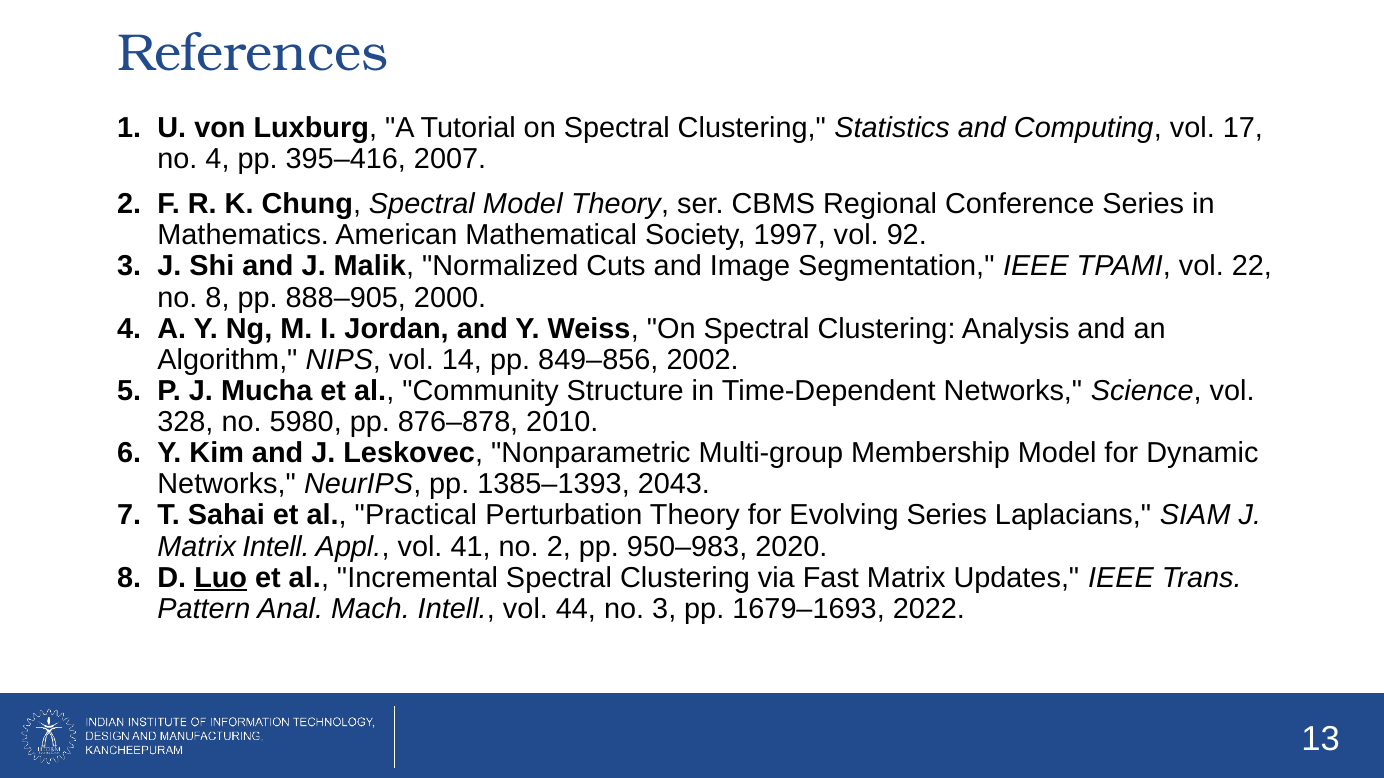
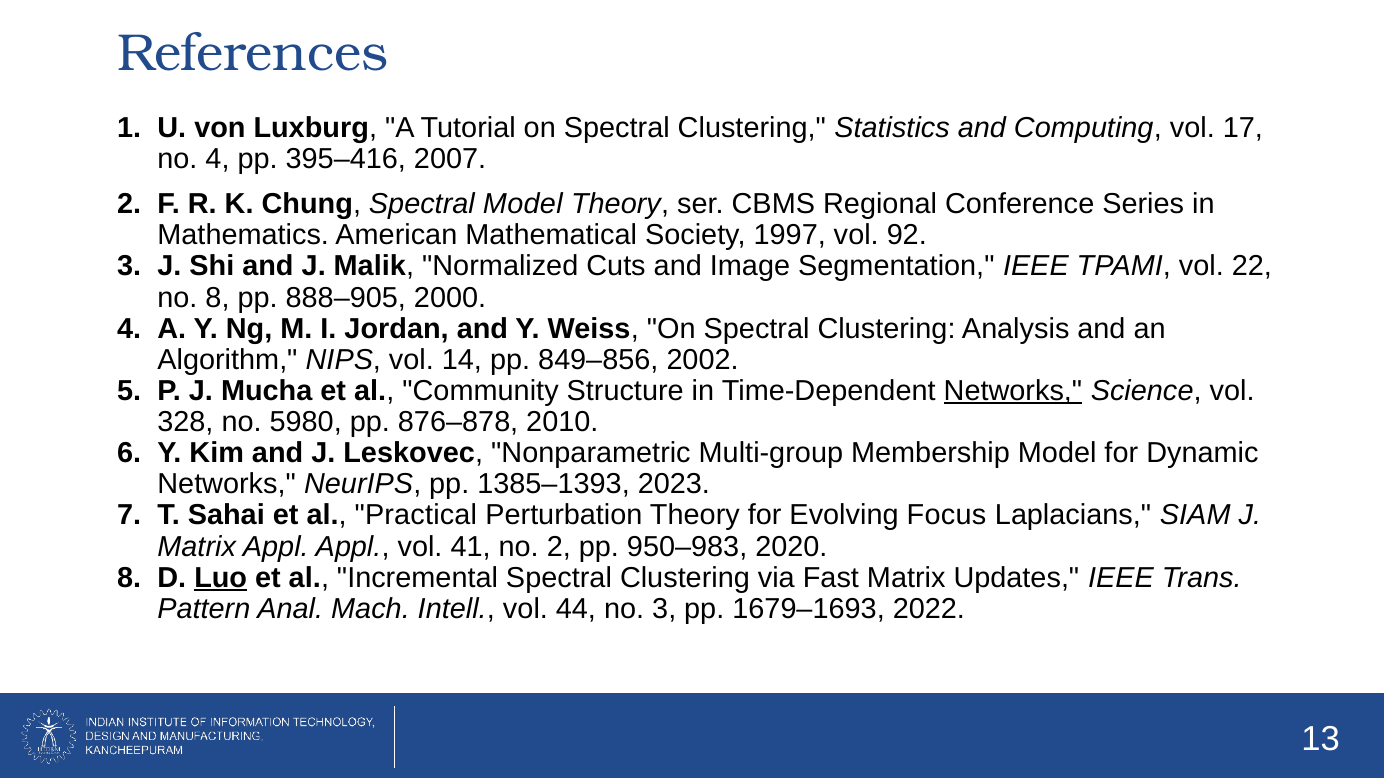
Networks underline: none -> present (1013, 391)
2043: 2043 -> 2023 (674, 485)
Evolving Series: Series -> Focus (947, 516)
Matrix Intell: Intell -> Appl (276, 547)
